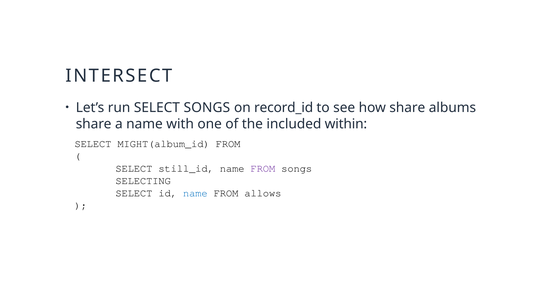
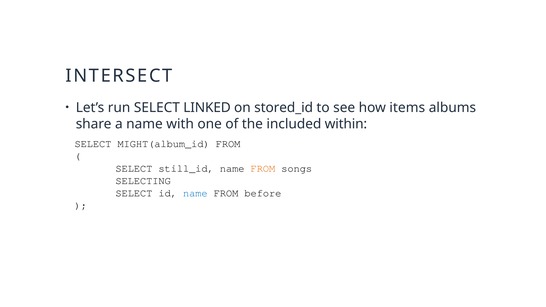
SELECT SONGS: SONGS -> LINKED (207, 108)
record_id: record_id -> stored_id (284, 108)
how share: share -> items (407, 108)
FROM colour: purple -> orange (263, 169)
allows: allows -> before (263, 193)
